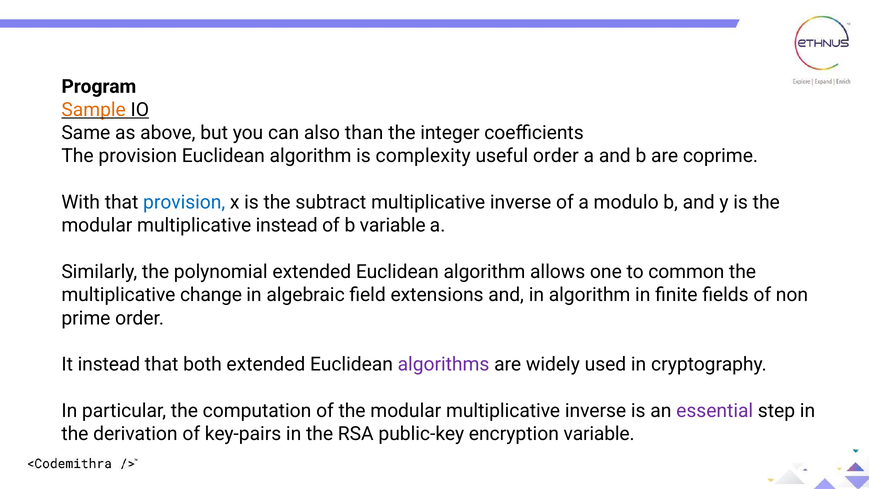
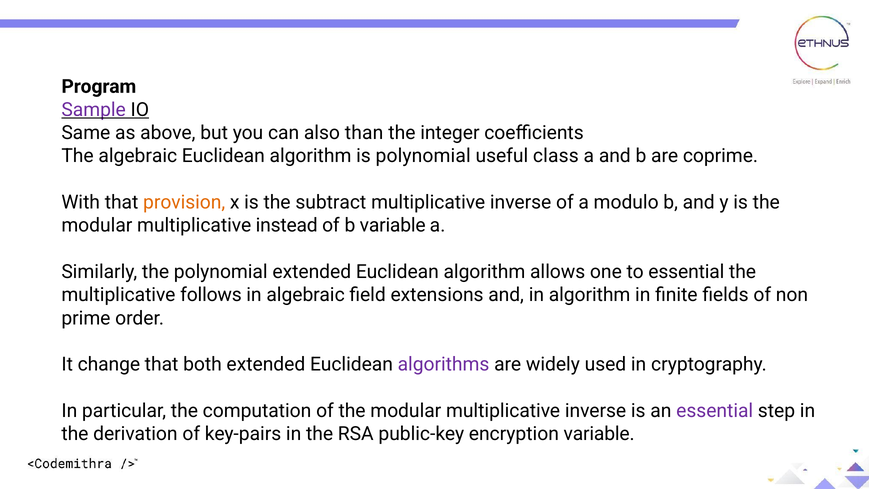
Sample colour: orange -> purple (94, 110)
The provision: provision -> algebraic (138, 156)
is complexity: complexity -> polynomial (423, 156)
useful order: order -> class (556, 156)
provision colour: blue -> orange (184, 202)
to common: common -> essential (686, 272)
change: change -> follows (211, 295)
It instead: instead -> change (109, 364)
